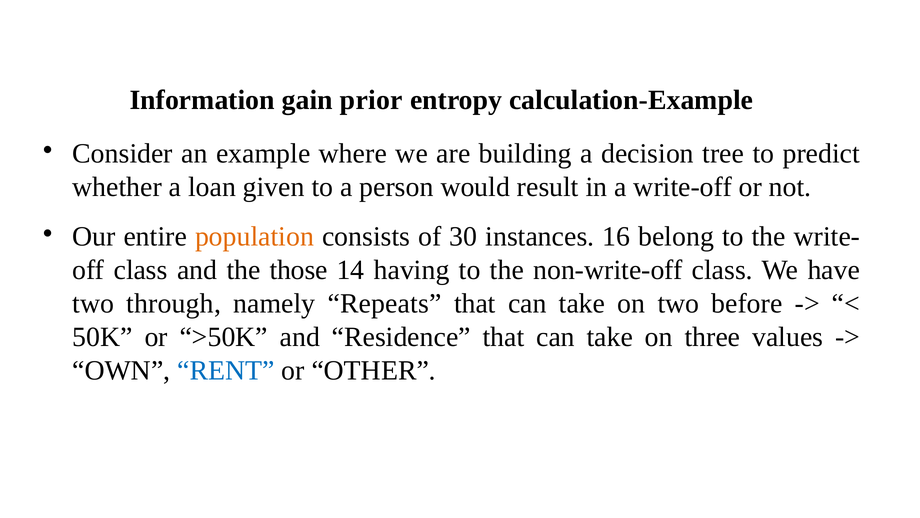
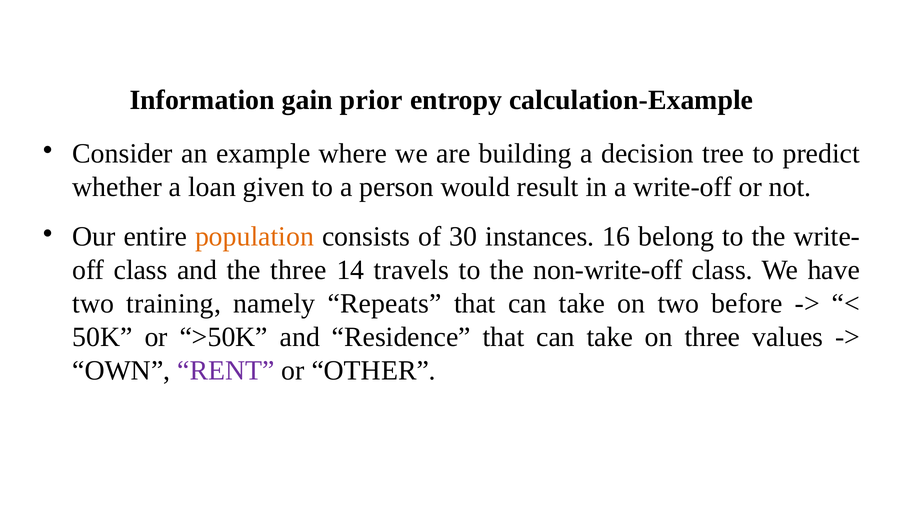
the those: those -> three (298, 270)
having: having -> travels (412, 270)
through: through -> training (174, 303)
RENT colour: blue -> purple (226, 370)
